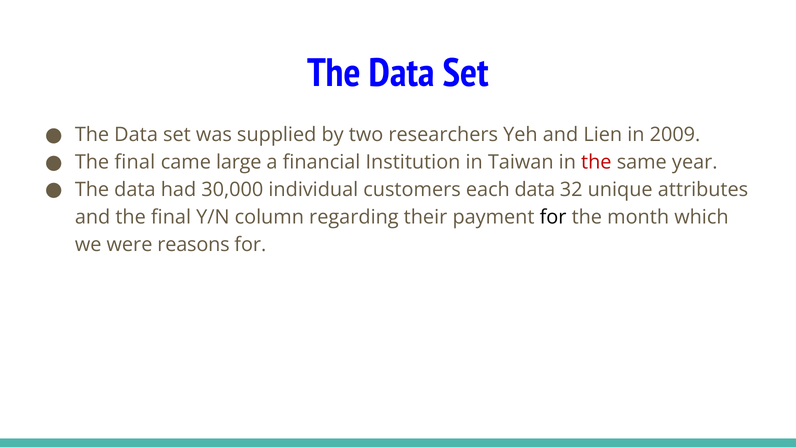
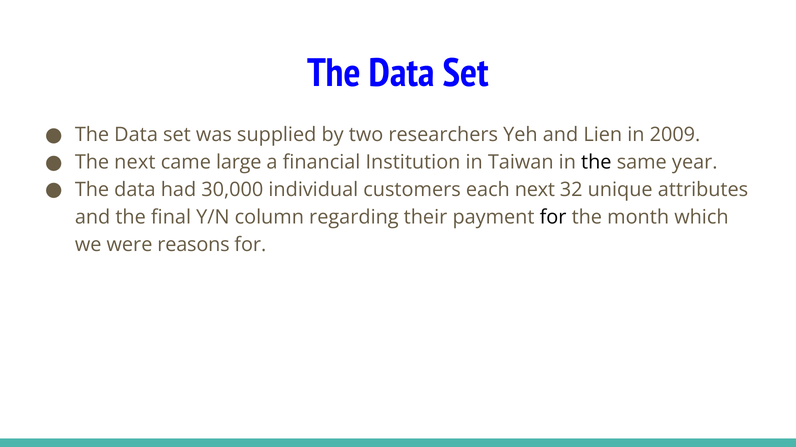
final: final -> next (135, 163)
the colour: red -> black (596, 163)
each data: data -> next (535, 190)
